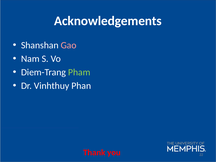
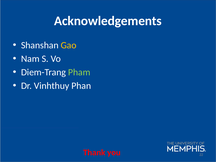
Gao colour: pink -> yellow (69, 45)
